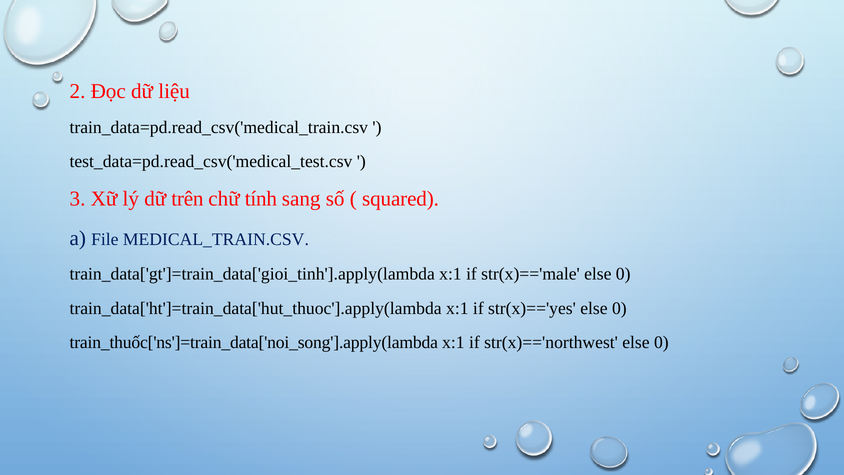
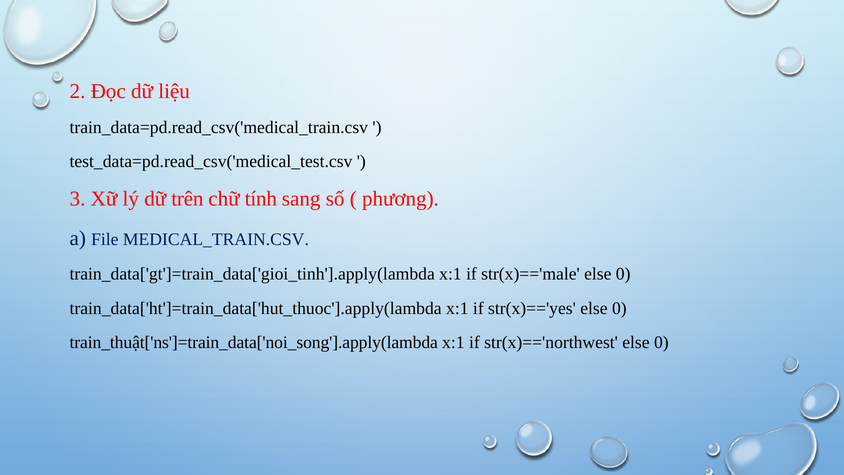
squared: squared -> phương (400, 199)
train_thuốc['ns']=train_data['noi_song'].apply(lambda: train_thuốc['ns']=train_data['noi_song'].apply(lambda -> train_thuật['ns']=train_data['noi_song'].apply(lambda (254, 342)
